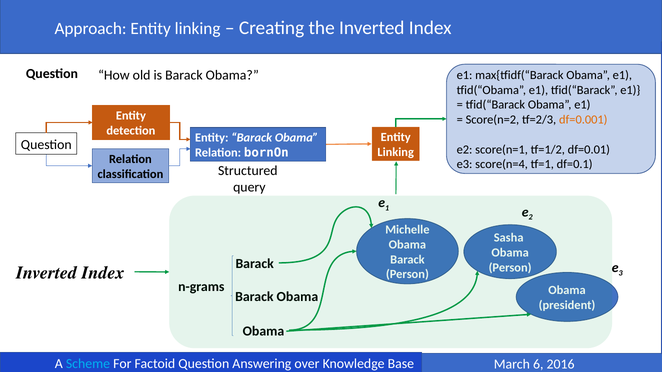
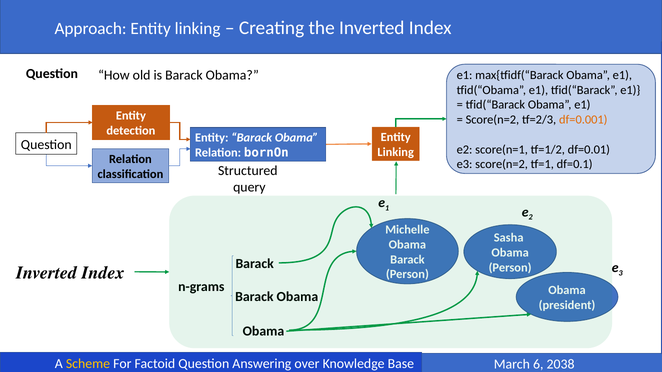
e3 score(n=4: score(n=4 -> score(n=2 (502, 165)
Scheme colour: light blue -> yellow (88, 364)
2016: 2016 -> 2038 (561, 365)
